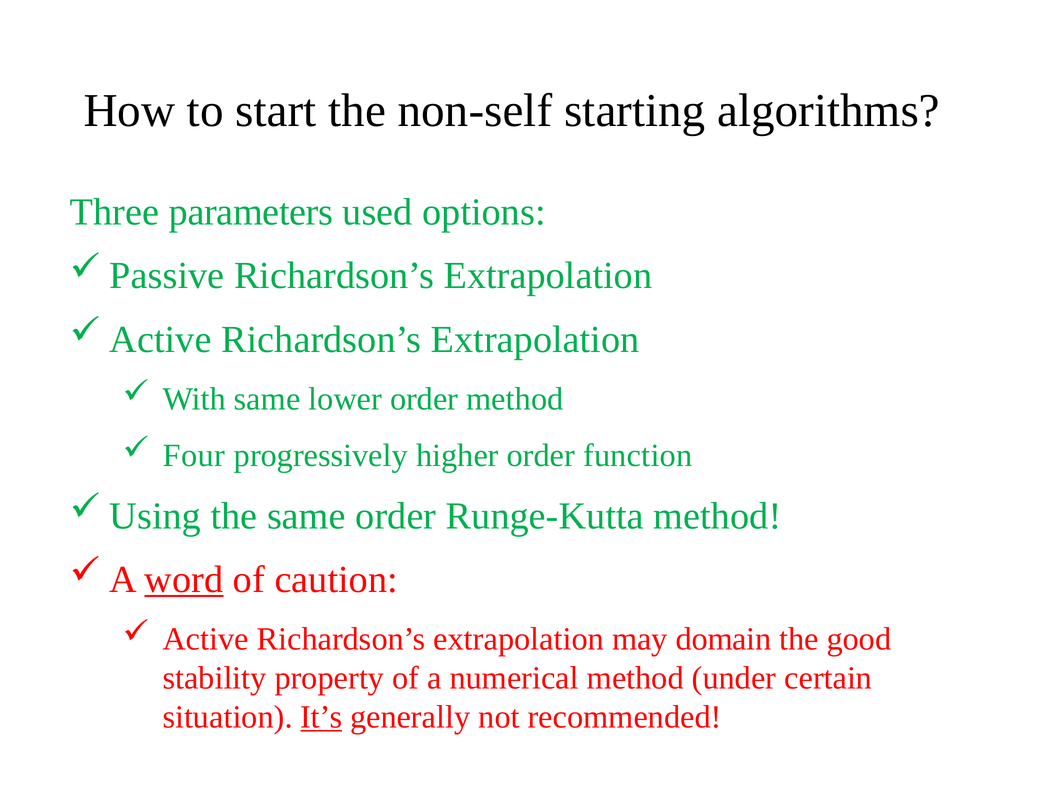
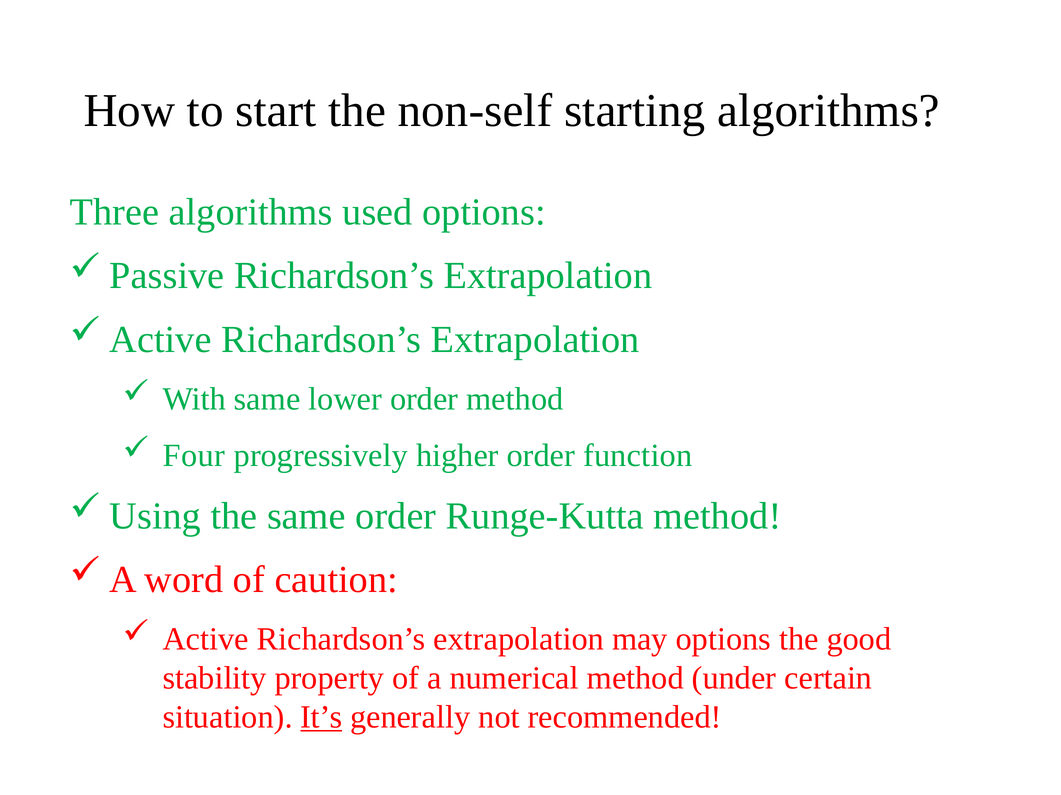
Three parameters: parameters -> algorithms (251, 212)
word underline: present -> none (184, 580)
may domain: domain -> options (723, 640)
